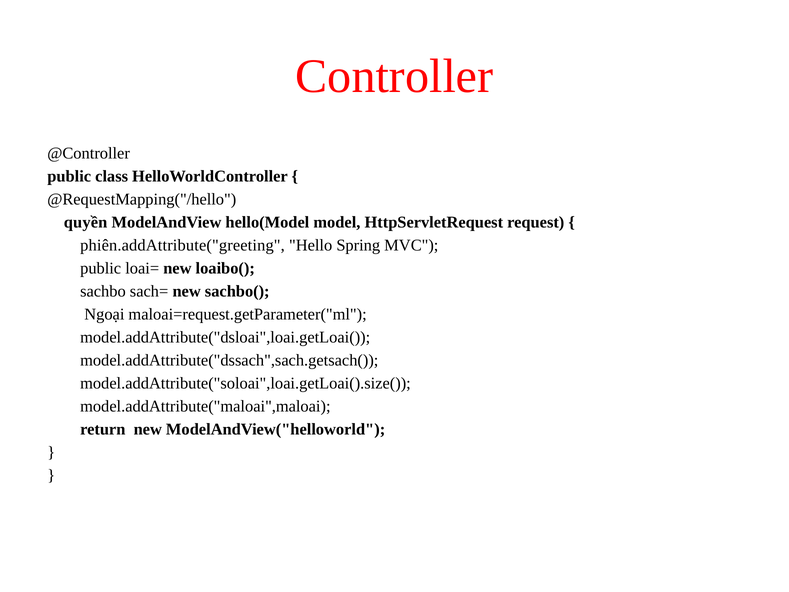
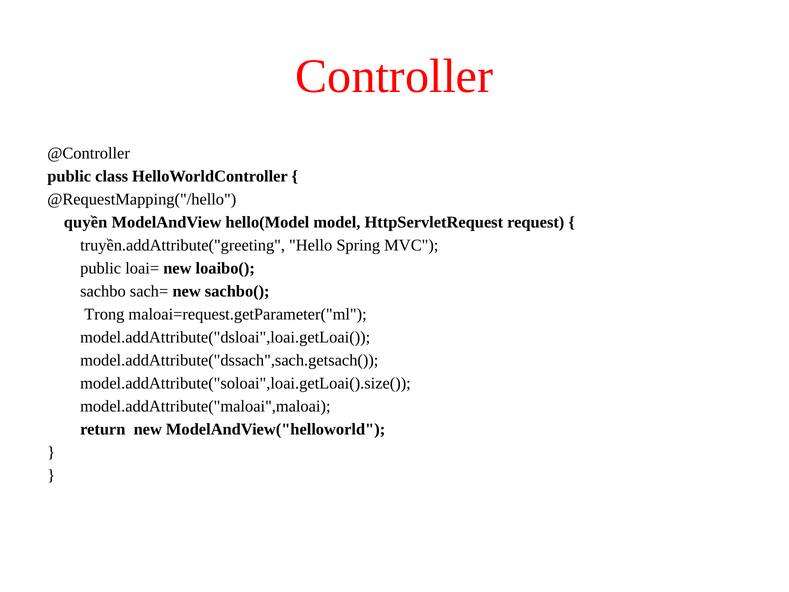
phiên.addAttribute("greeting: phiên.addAttribute("greeting -> truyền.addAttribute("greeting (183, 245)
Ngoại: Ngoại -> Trong (104, 314)
